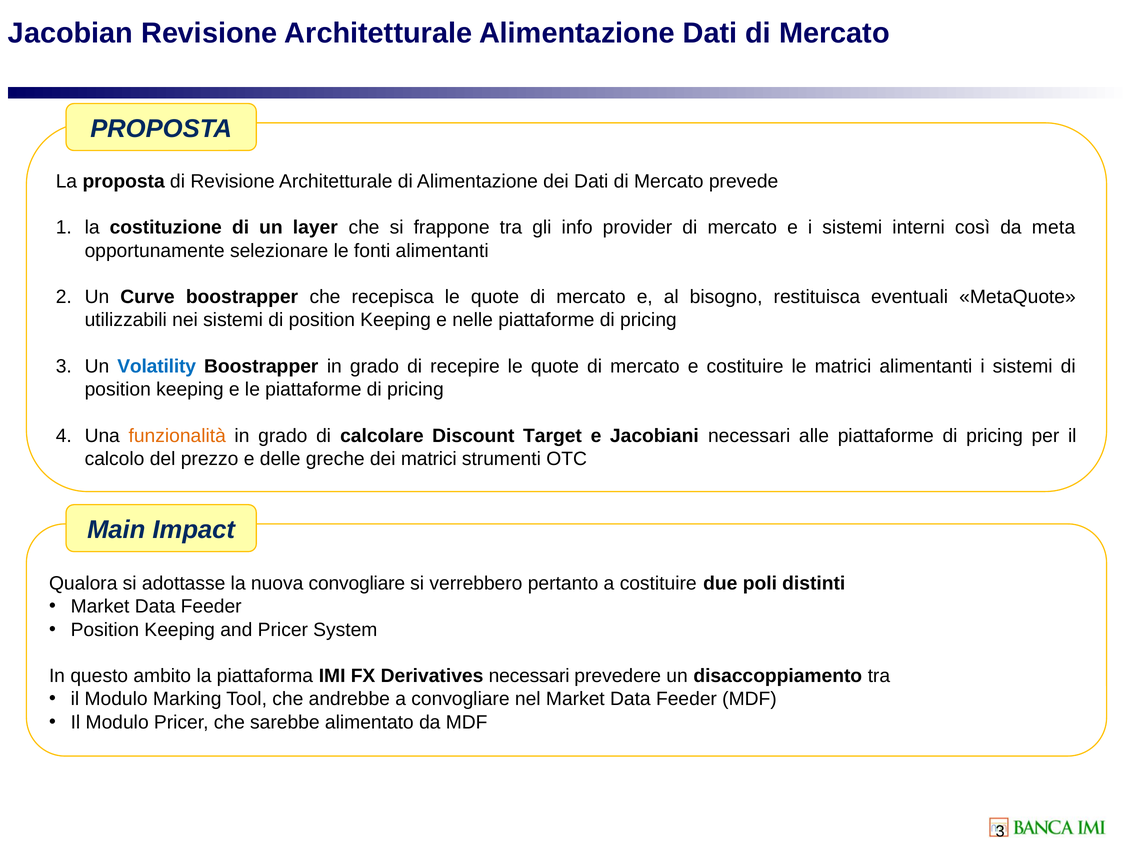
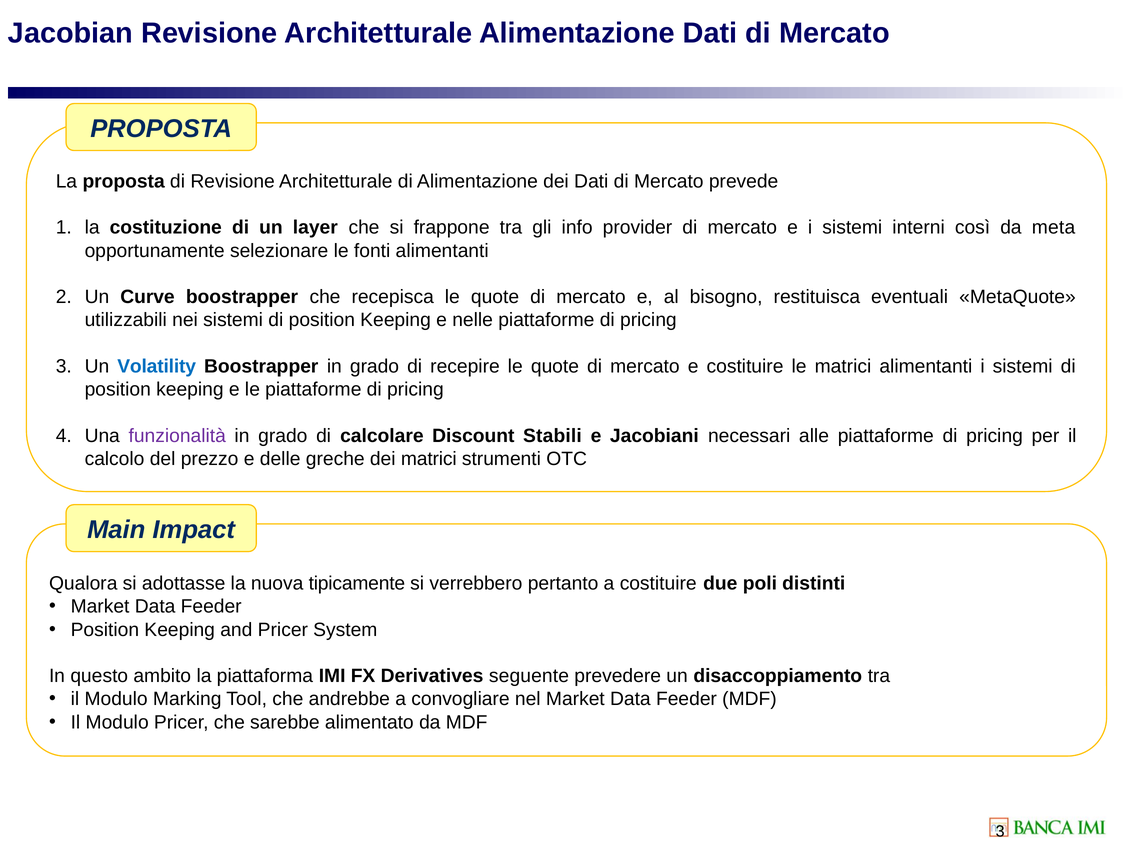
funzionalità colour: orange -> purple (177, 436)
Target: Target -> Stabili (552, 436)
nuova convogliare: convogliare -> tipicamente (357, 583)
Derivatives necessari: necessari -> seguente (529, 676)
